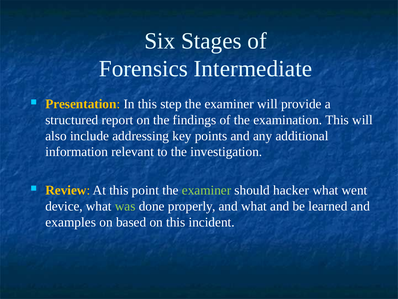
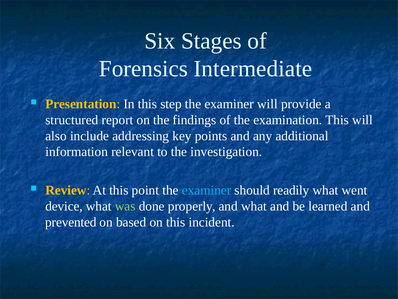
examiner colour: light green -> light blue (207, 190)
hacker: hacker -> readily (291, 190)
examples: examples -> prevented (71, 222)
